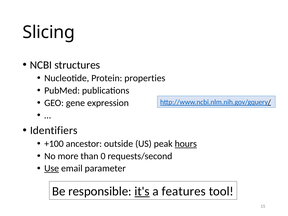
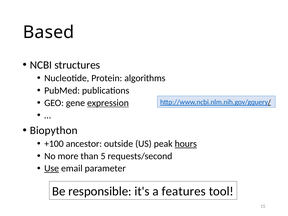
Slicing: Slicing -> Based (49, 32)
properties: properties -> algorithms (145, 78)
expression underline: none -> present (108, 103)
Identifiers: Identifiers -> Biopython (54, 130)
0: 0 -> 5 (103, 156)
it's underline: present -> none (142, 191)
